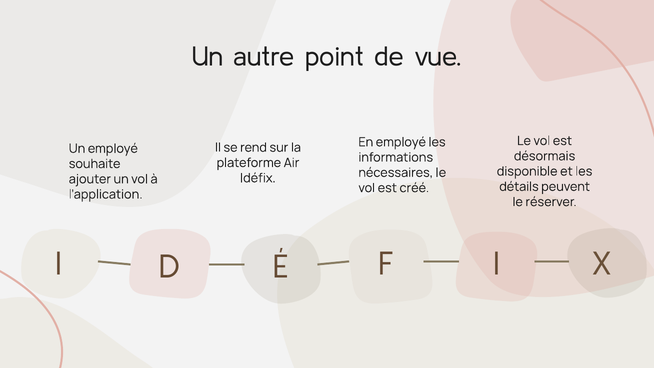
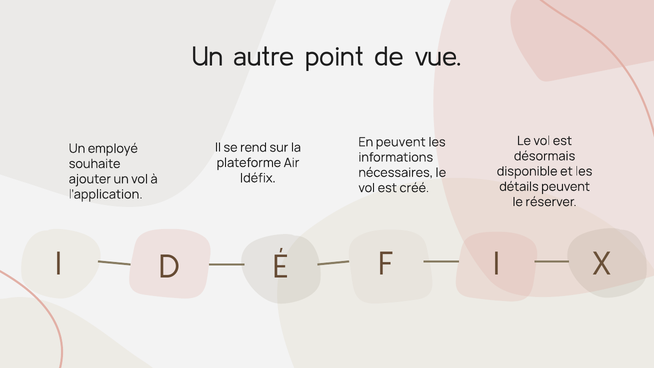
En employé: employé -> peuvent (401, 142)
